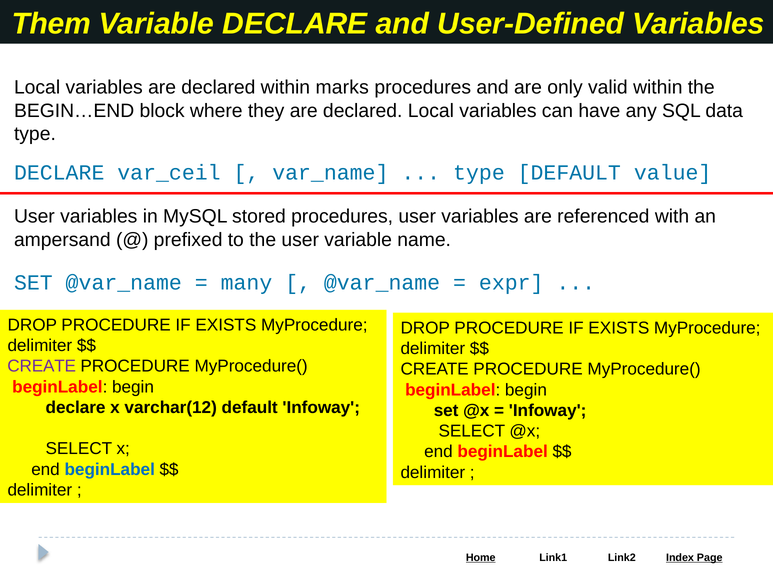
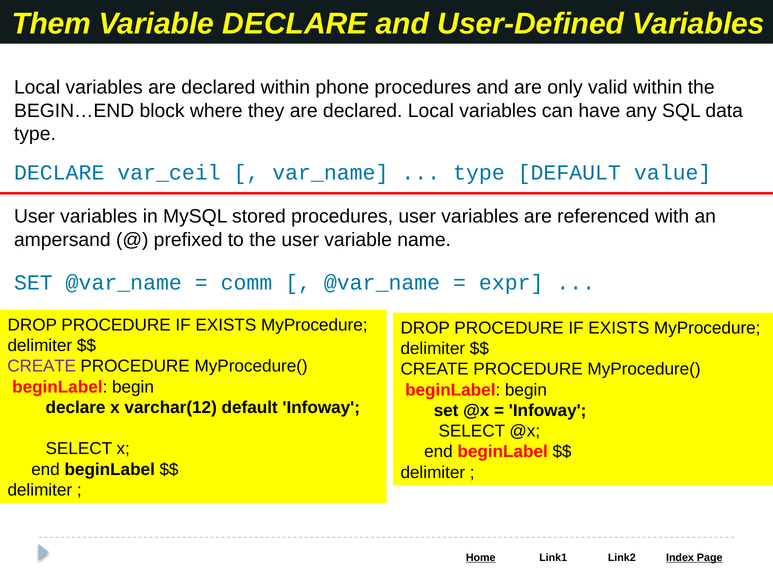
marks: marks -> phone (342, 88)
many: many -> comm (246, 282)
beginLabel colour: blue -> black (110, 469)
